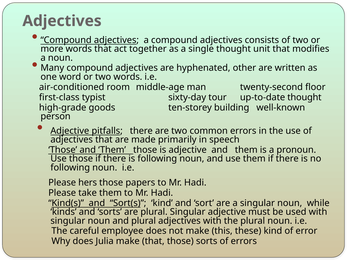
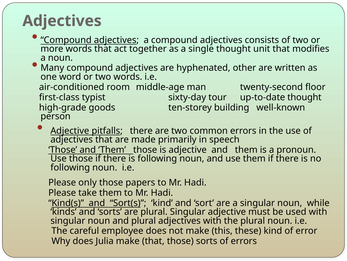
hers: hers -> only (88, 182)
